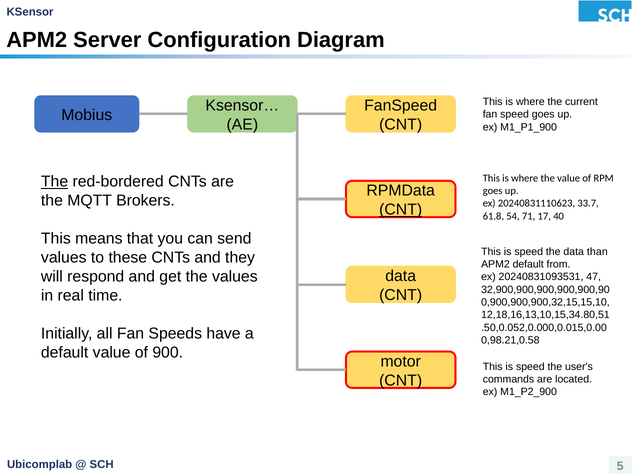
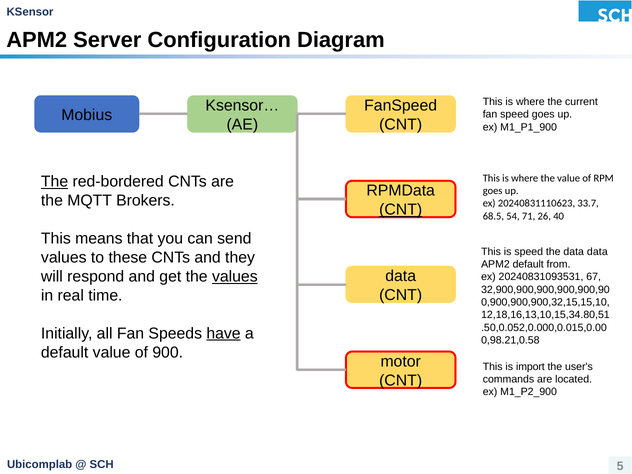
61.8: 61.8 -> 68.5 (493, 216)
17: 17 -> 26 (544, 216)
data than: than -> data (597, 252)
values underline: none -> present (235, 277)
47: 47 -> 67 (594, 277)
have underline: none -> present (224, 333)
speed: speed -> import (530, 367)
